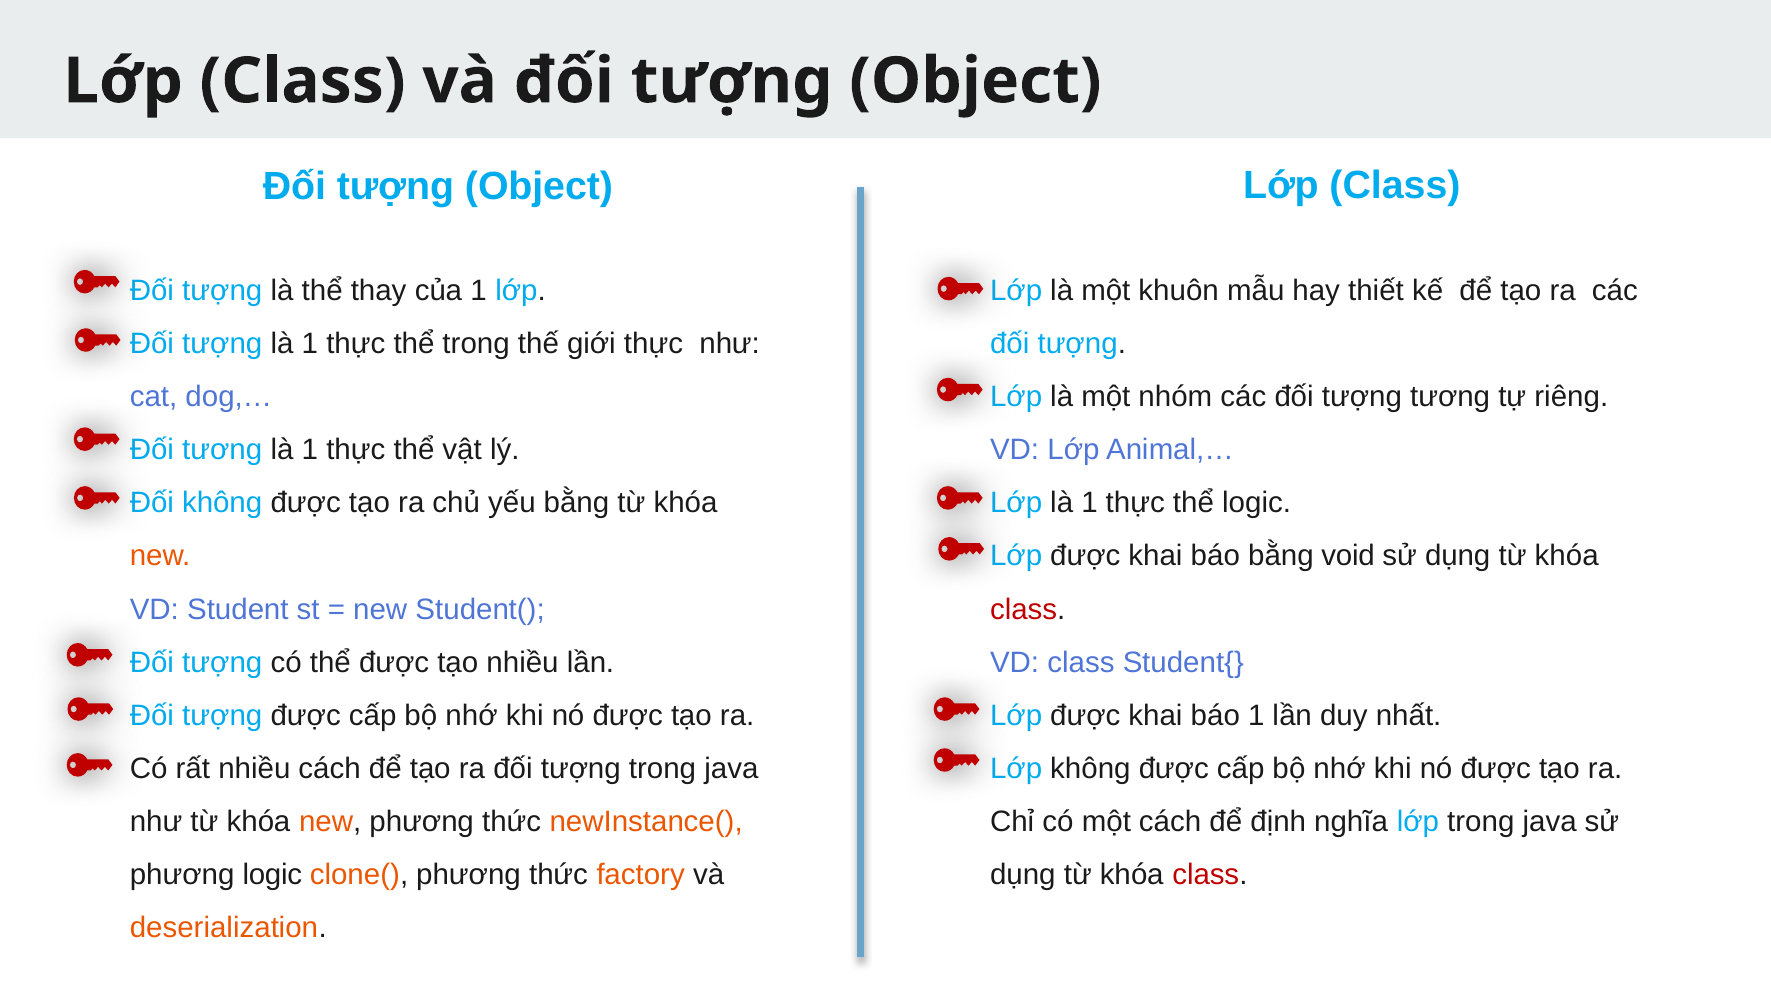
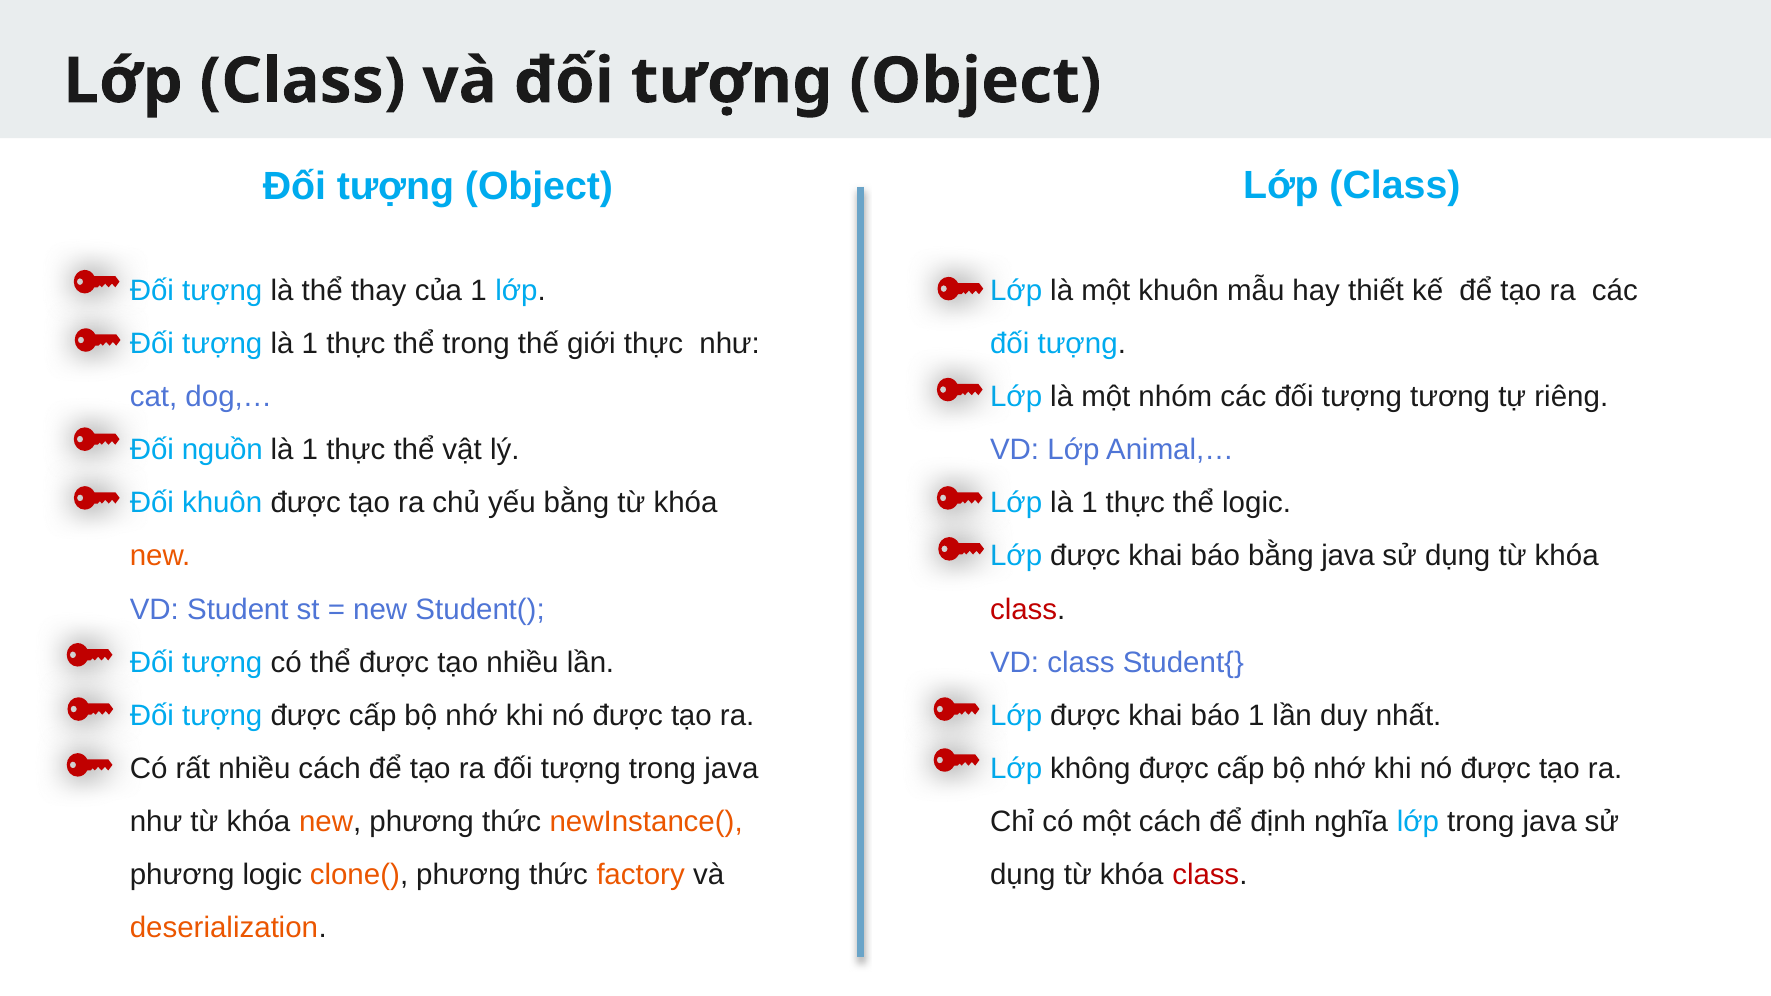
tương: tương -> nguồn (222, 450)
không: không -> khuôn (222, 503)
bằng void: void -> java (1348, 556)
